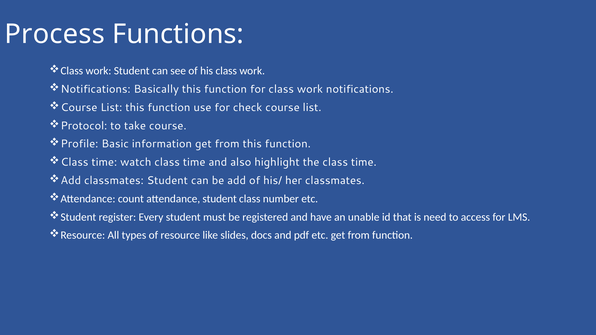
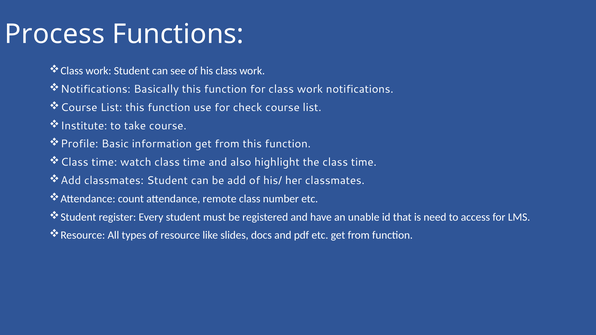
Protocol: Protocol -> Institute (84, 126)
attendance student: student -> remote (220, 199)
